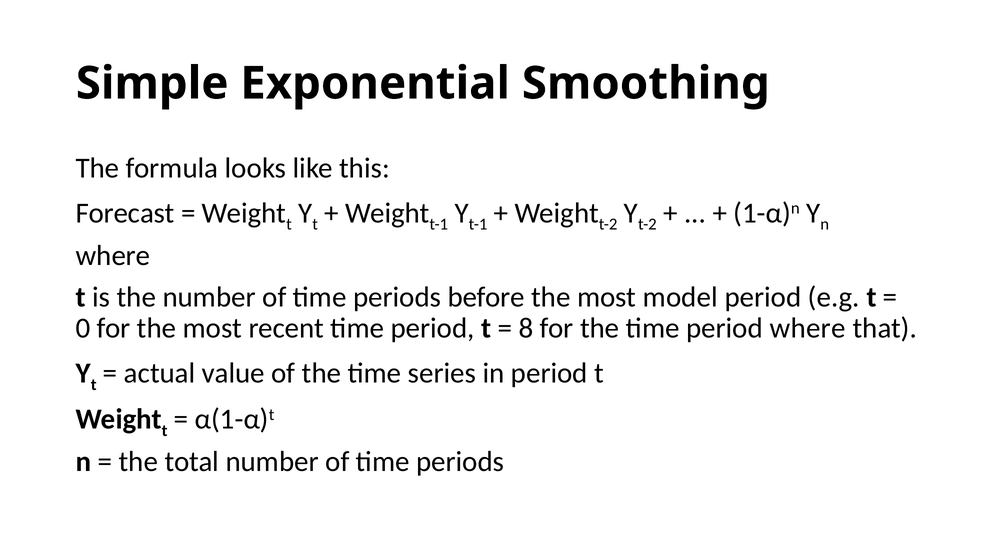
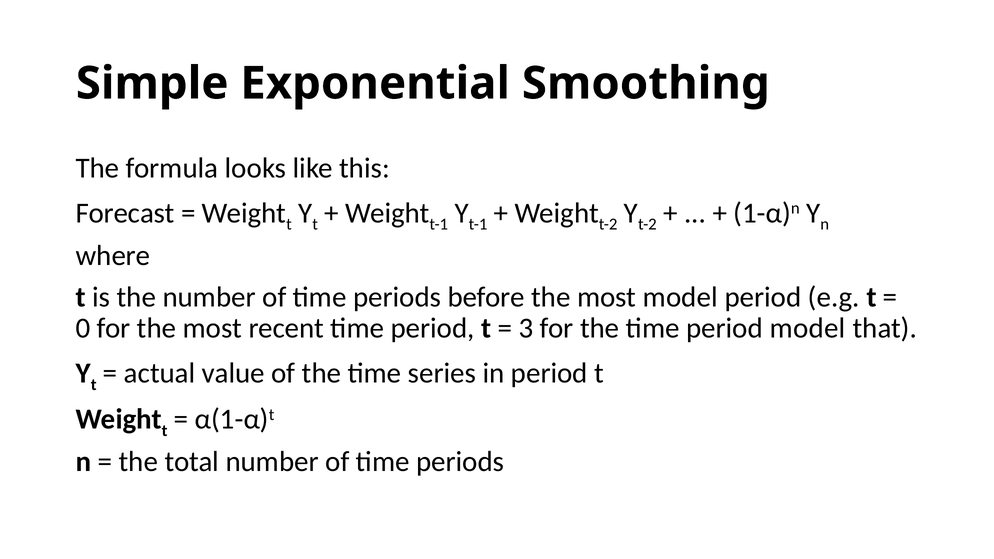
8: 8 -> 3 (526, 328)
period where: where -> model (808, 328)
